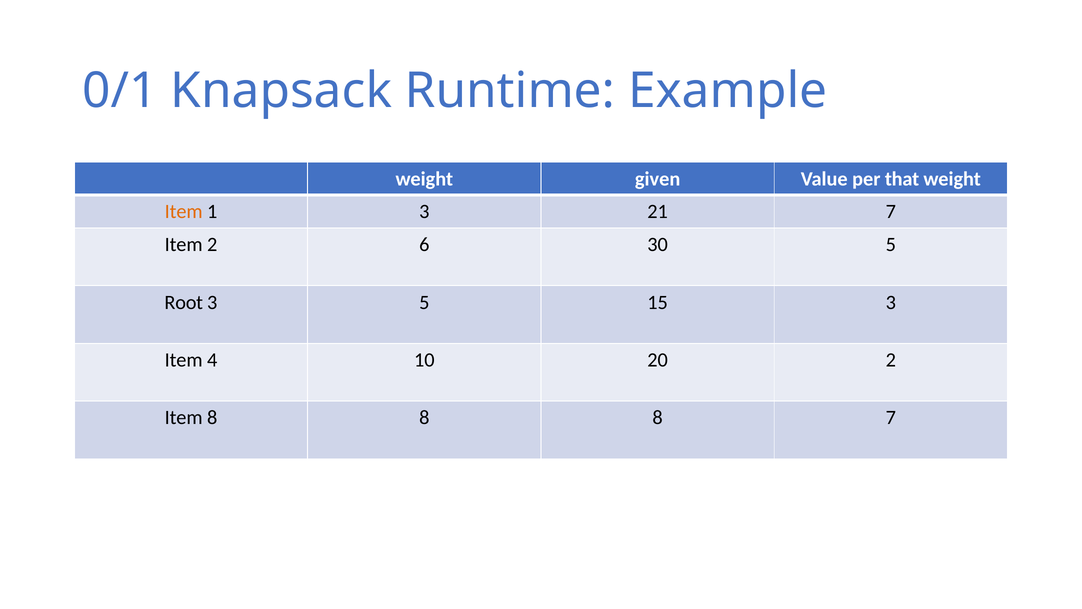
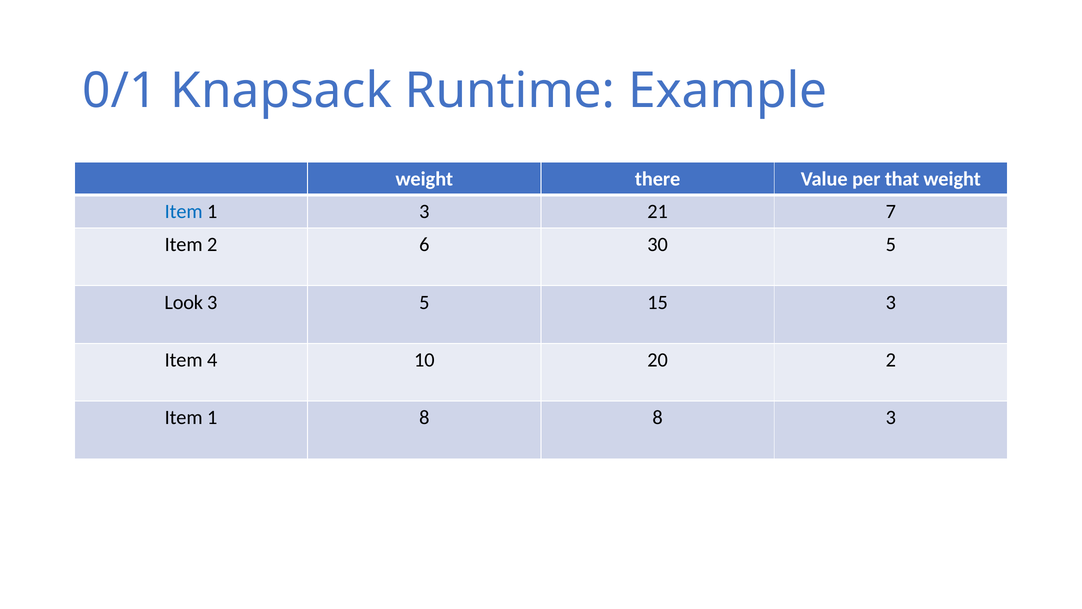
given: given -> there (658, 179)
Item colour: orange -> blue (184, 212)
Root: Root -> Look (184, 302)
8: 8 -> 1 (212, 418)
8 7: 7 -> 3 (891, 418)
